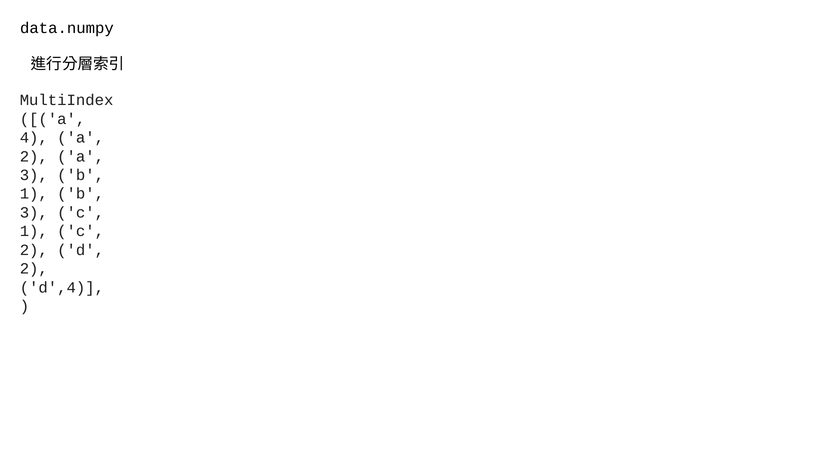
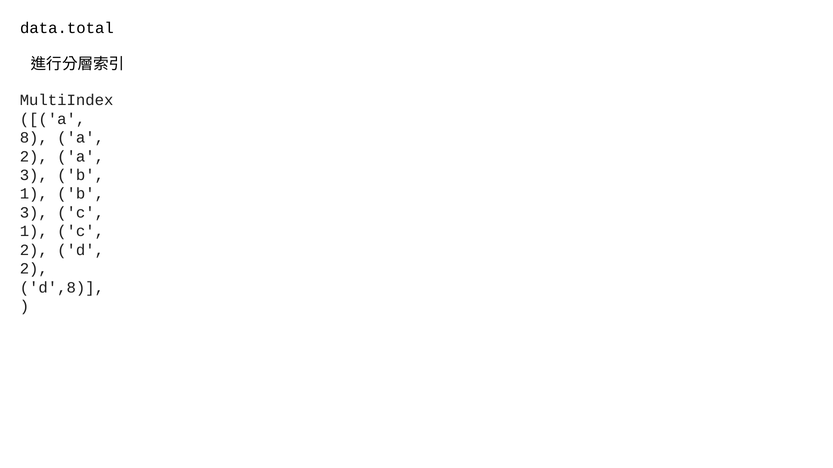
data.numpy: data.numpy -> data.total (67, 28)
4: 4 -> 8 (34, 138)
d',4: d',4 -> d',8 (62, 288)
